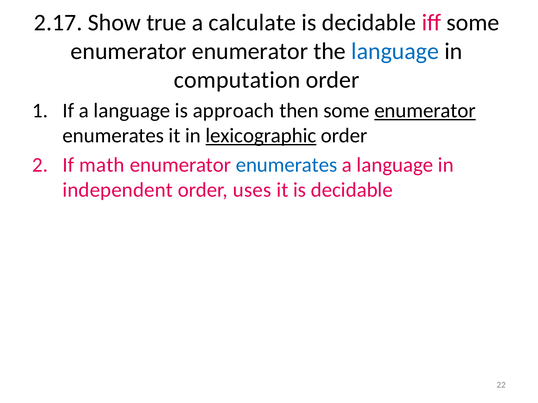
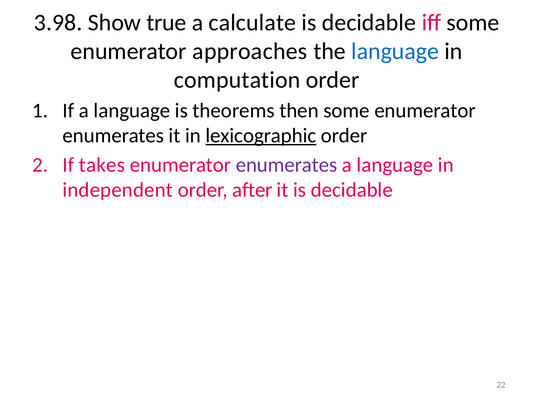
2.17: 2.17 -> 3.98 (58, 23)
enumerator enumerator: enumerator -> approaches (250, 51)
approach: approach -> theorems (234, 111)
enumerator underline: present -> none (425, 111)
math: math -> takes (102, 165)
enumerates colour: blue -> purple (286, 165)
uses: uses -> after (252, 190)
